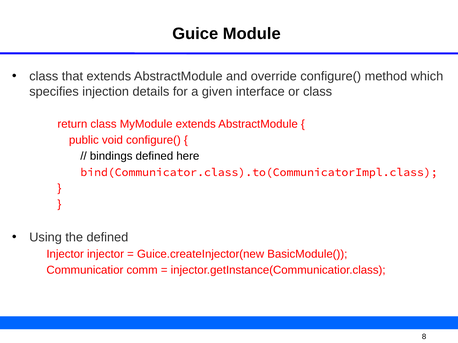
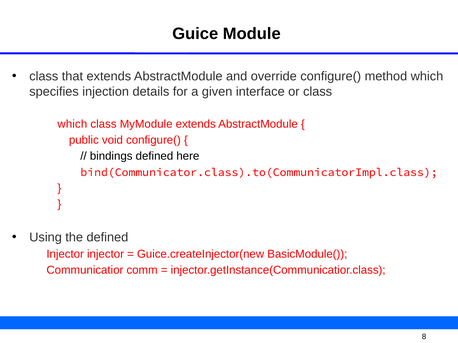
return: return -> which (72, 124)
